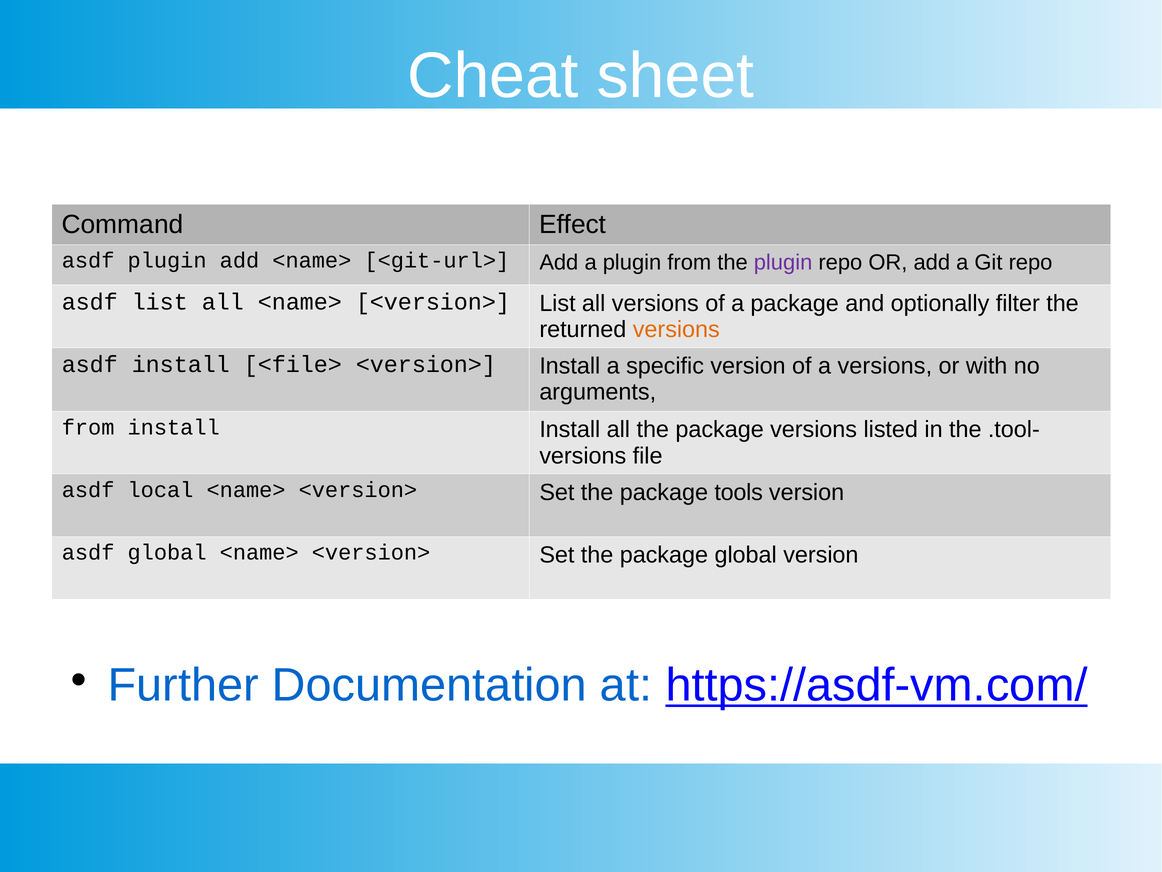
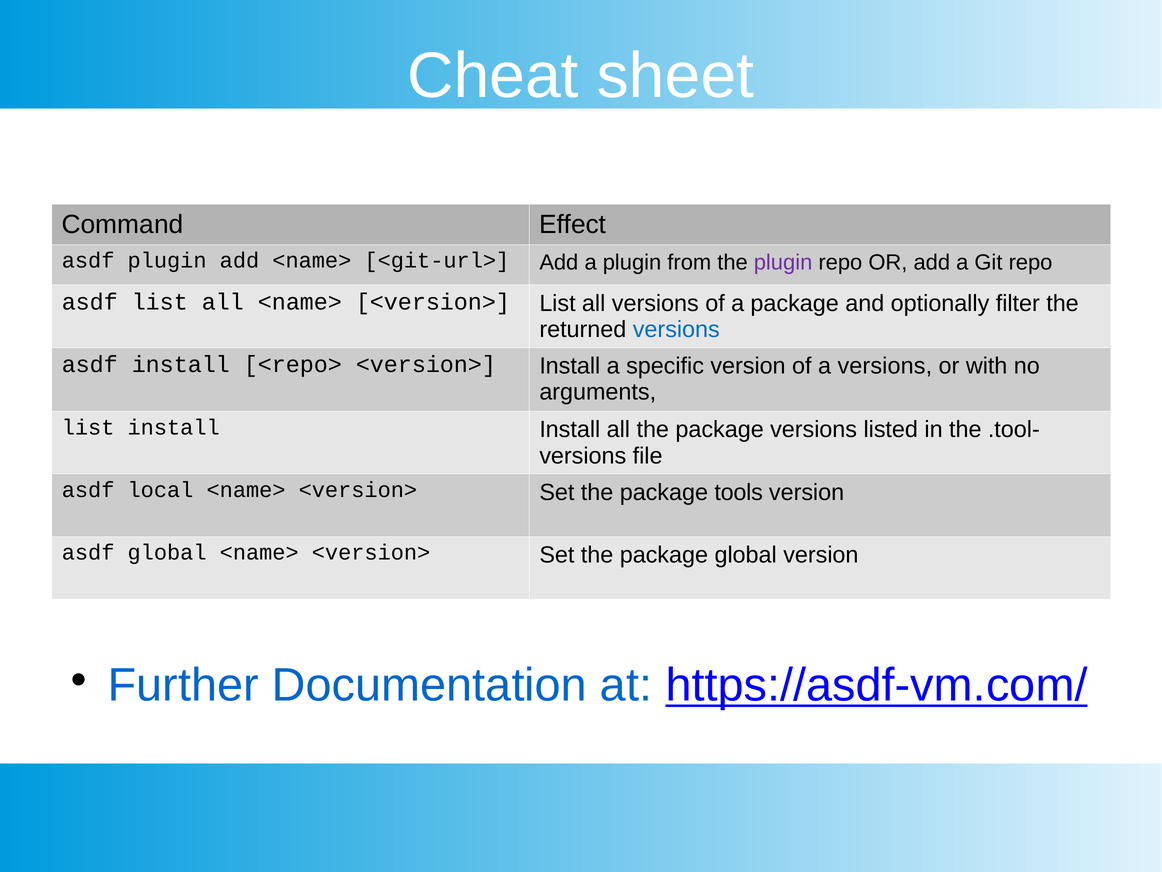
versions colour: orange -> blue (676, 329)
<file>: <file> -> <repo> (293, 364)
from: from -> list (88, 427)
